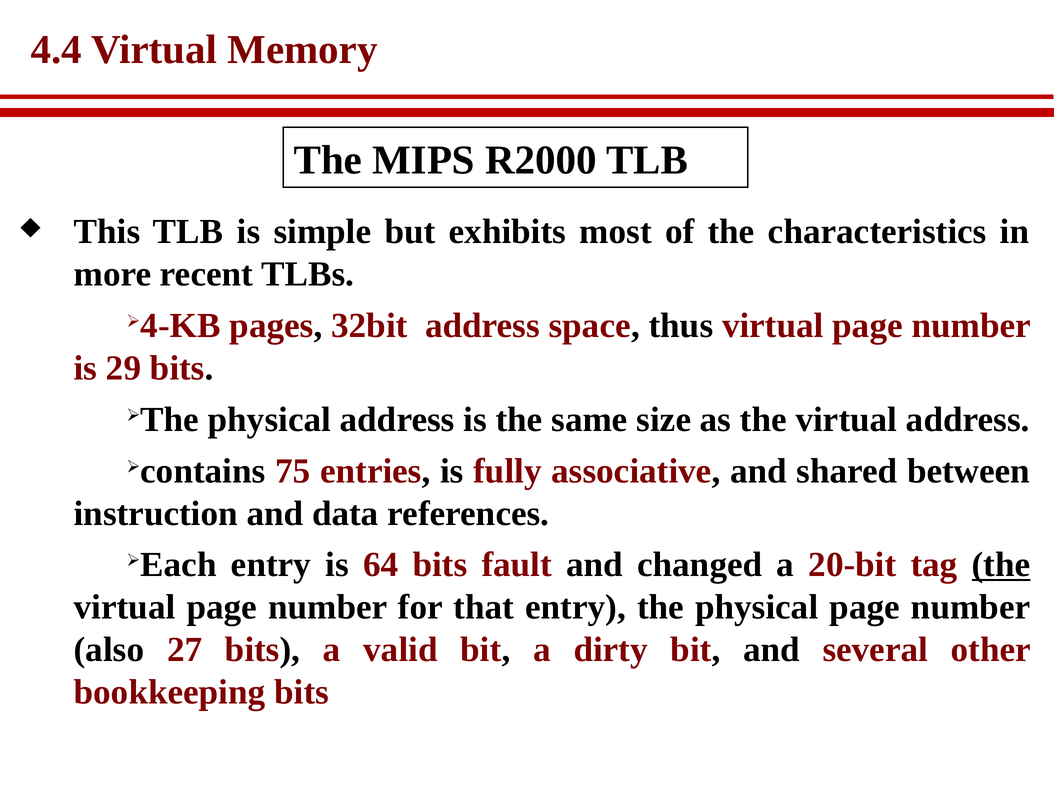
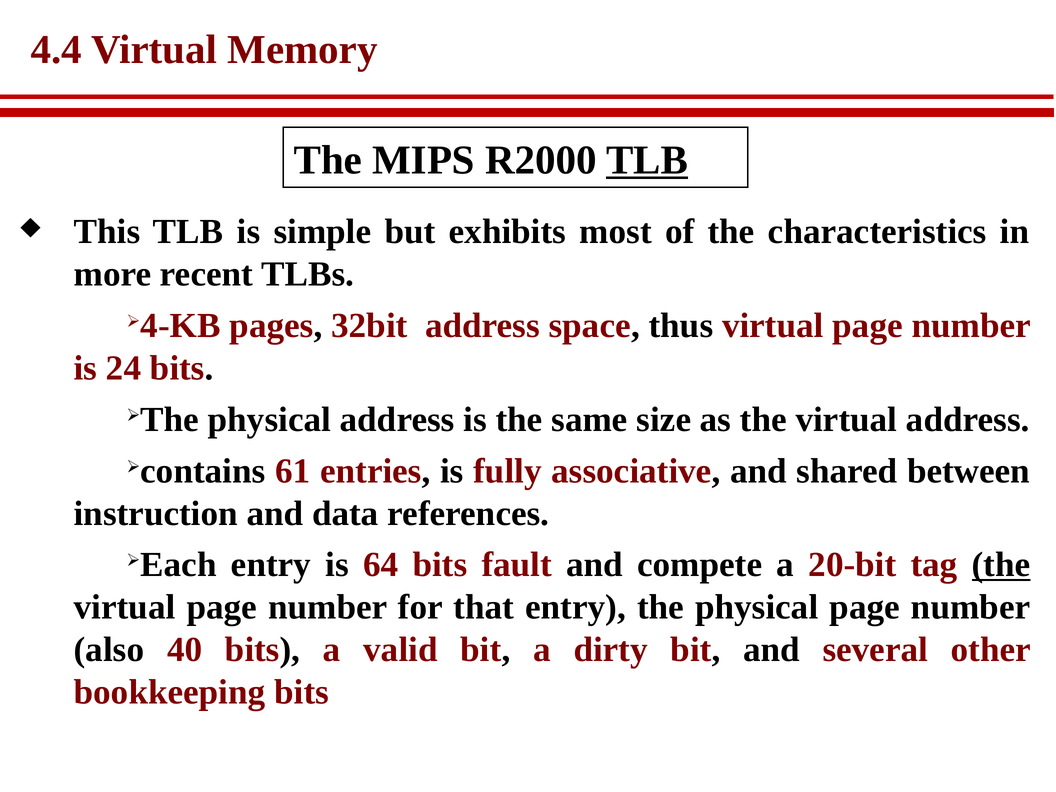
TLB underline: none -> present (647, 160)
29: 29 -> 24 (124, 368)
75: 75 -> 61 (293, 471)
changed: changed -> compete (700, 565)
27: 27 -> 40 (185, 650)
